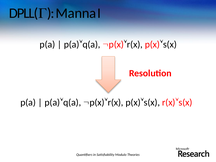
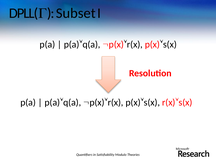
Manna: Manna -> Subset (76, 13)
